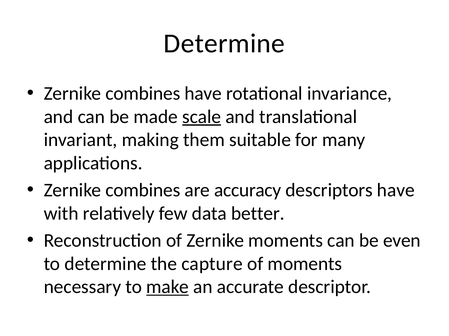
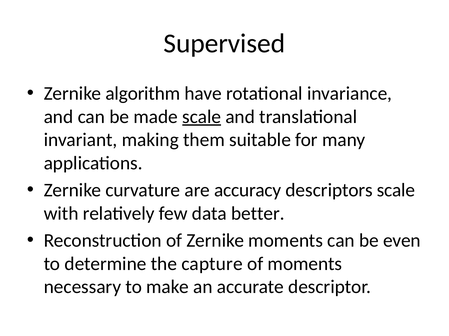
Determine: Determine -> Supervised (224, 43)
combines: combines -> algorithm (143, 94)
combines: combines -> curvature (143, 191)
descriptors have: have -> scale (396, 191)
make underline: present -> none (168, 287)
